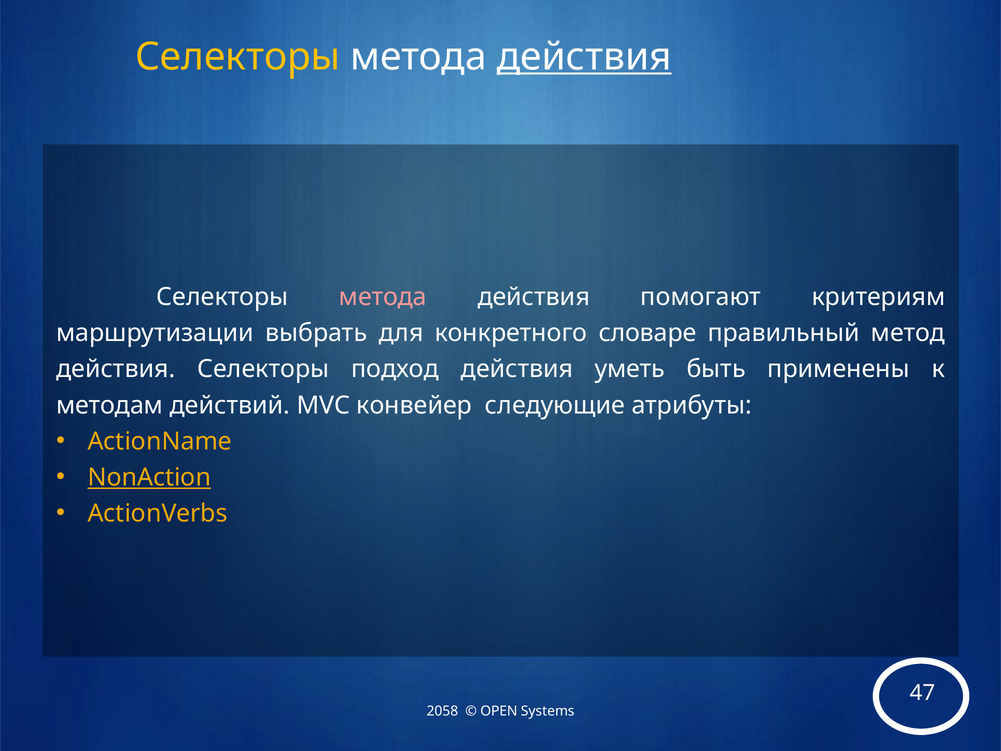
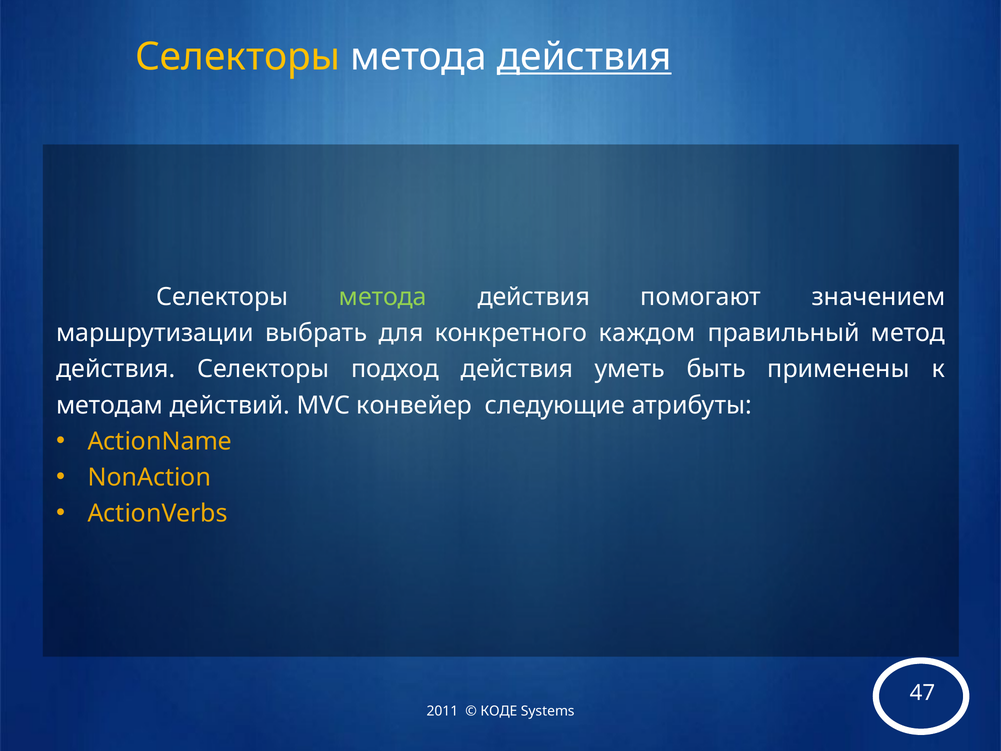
метода colour: pink -> light green (383, 297)
критериям: критериям -> значением (878, 297)
словаре: словаре -> каждом (647, 333)
NonAction underline: present -> none (149, 477)
2058: 2058 -> 2011 (442, 711)
OPEN: OPEN -> КОДЕ (499, 711)
